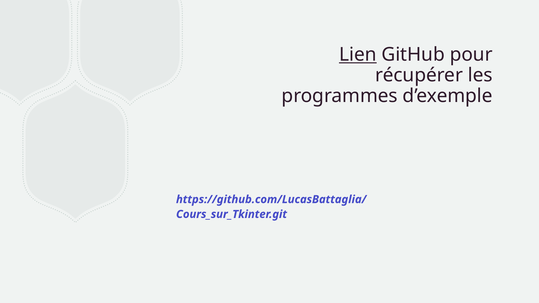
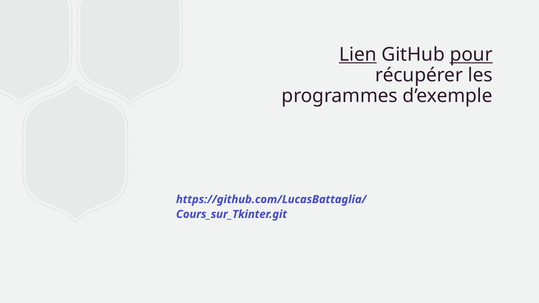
pour underline: none -> present (471, 55)
